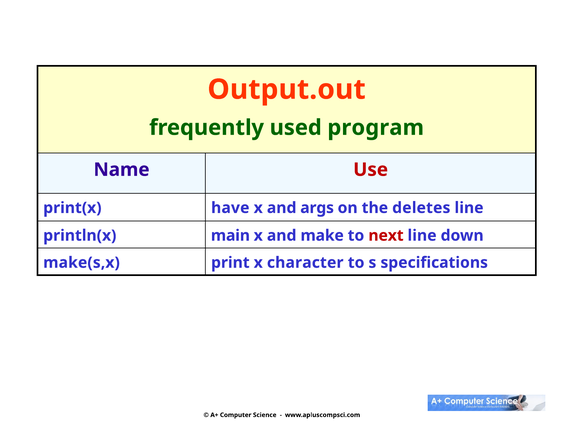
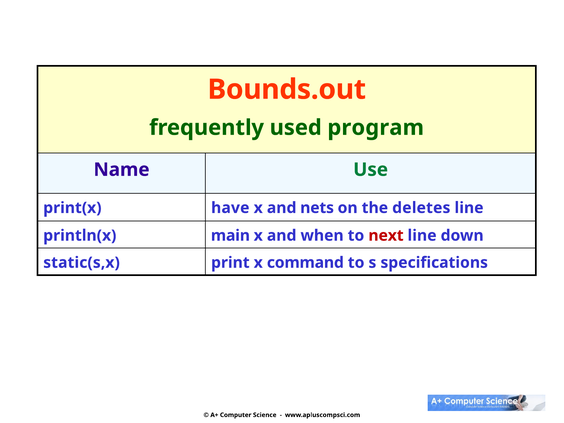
Output.out: Output.out -> Bounds.out (287, 89)
Use colour: red -> green (371, 170)
args: args -> nets (317, 208)
make: make -> when (322, 236)
make(s,x: make(s,x -> static(s,x (82, 263)
character: character -> command (305, 263)
